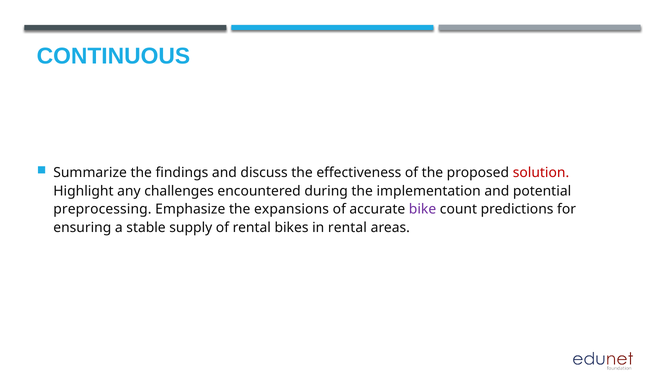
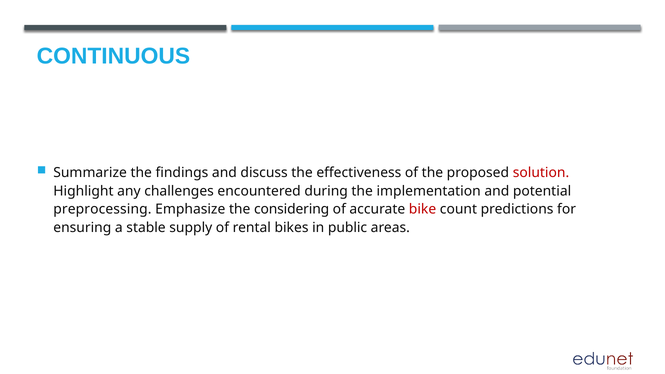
expansions: expansions -> considering (292, 209)
bike colour: purple -> red (423, 209)
in rental: rental -> public (348, 228)
